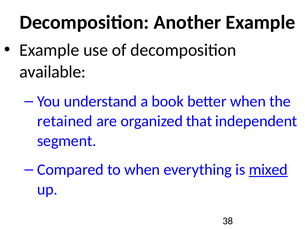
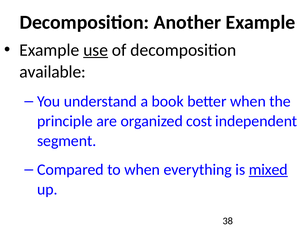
use underline: none -> present (96, 50)
retained: retained -> principle (65, 121)
that: that -> cost (199, 121)
